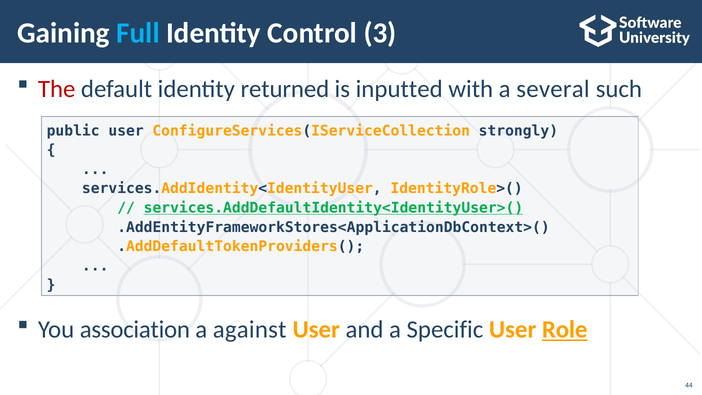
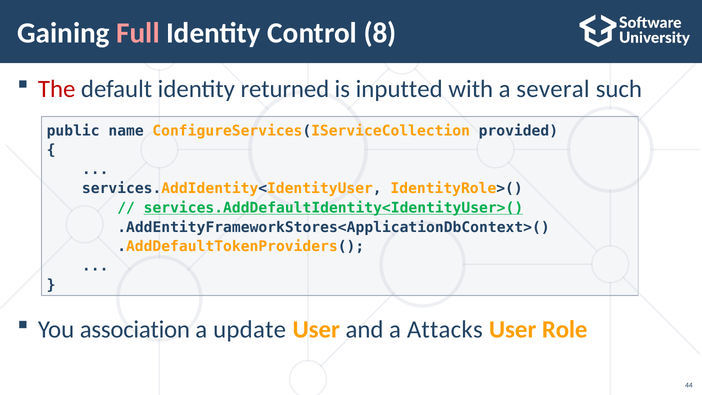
Full colour: light blue -> pink (138, 33)
3: 3 -> 8 (380, 33)
public user: user -> name (126, 131)
strongly: strongly -> provided (518, 131)
against: against -> update (250, 330)
Specific: Specific -> Attacks (445, 330)
Role underline: present -> none (565, 330)
